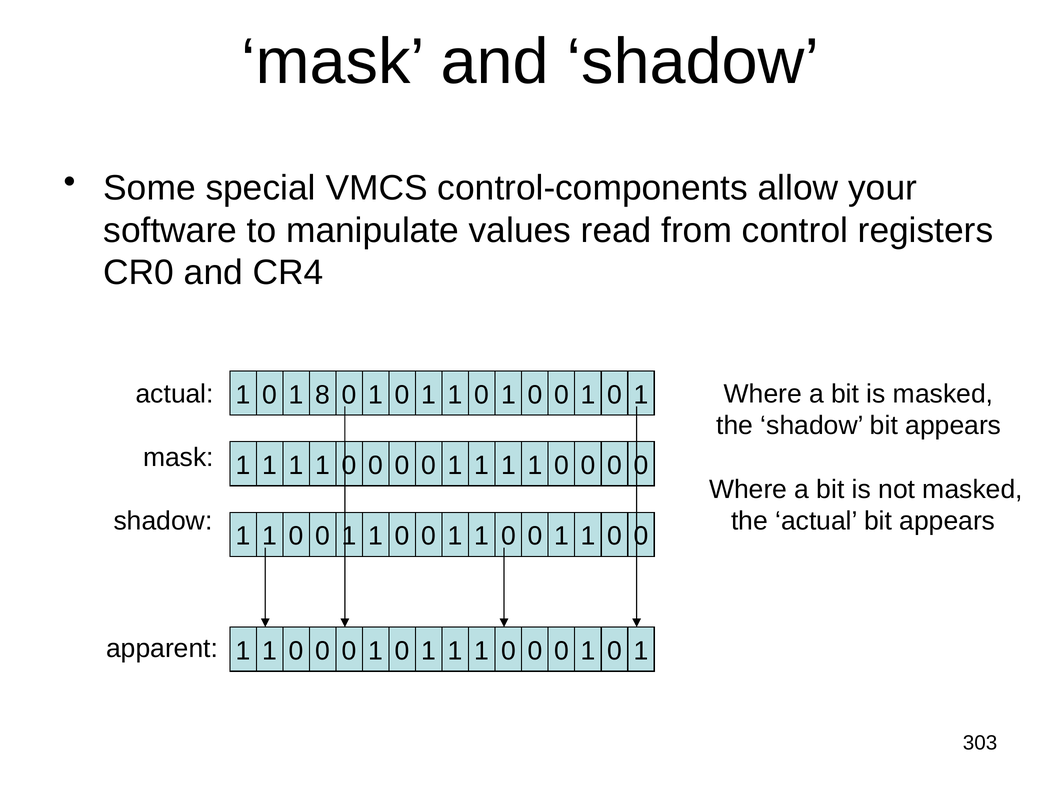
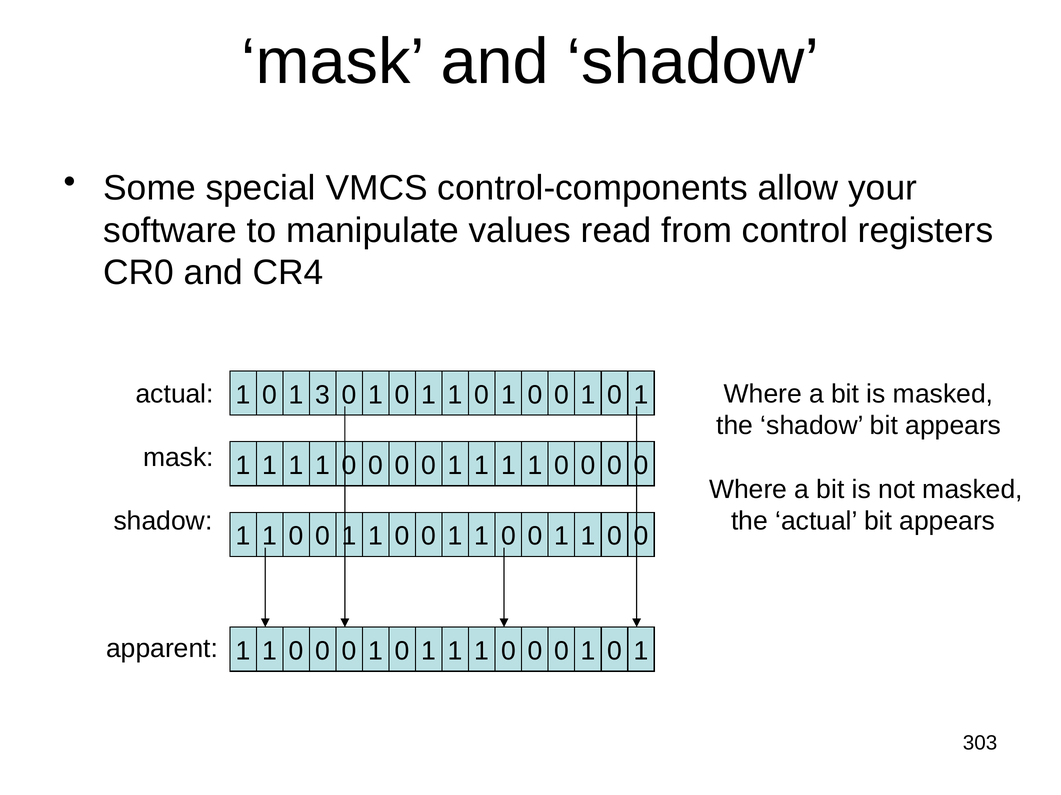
8: 8 -> 3 (323, 395)
